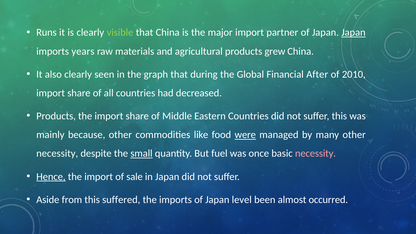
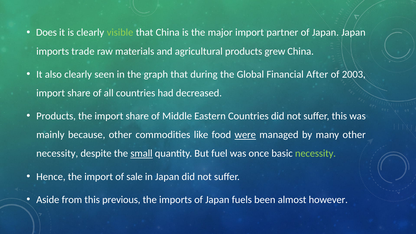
Runs: Runs -> Does (46, 33)
Japan underline: present -> none (353, 33)
years: years -> trade (83, 51)
2010: 2010 -> 2003 (354, 74)
necessity colour: pink -> light green (315, 154)
Hence underline: present -> none (51, 177)
suffered: suffered -> previous (121, 200)
level: level -> fuels (242, 200)
occurred: occurred -> however (328, 200)
